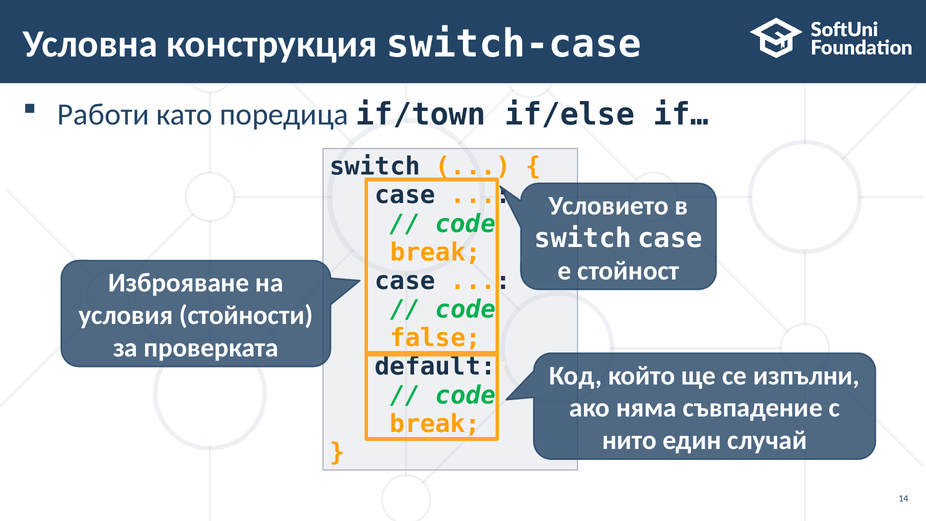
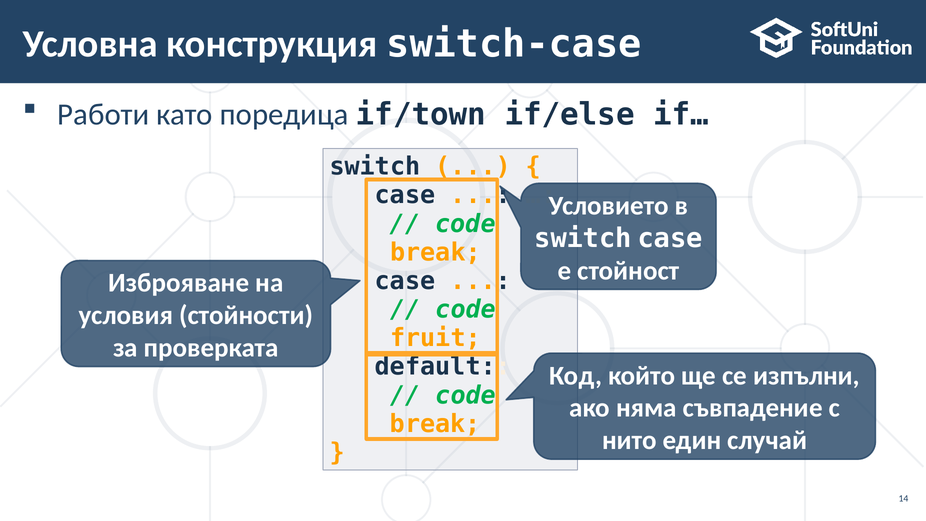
false: false -> fruit (435, 338)
